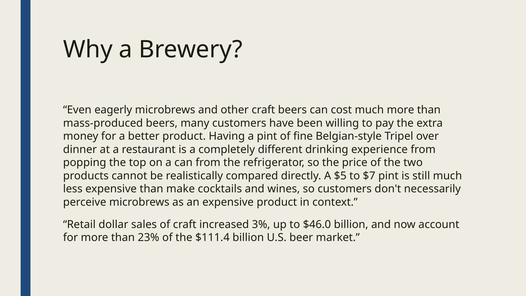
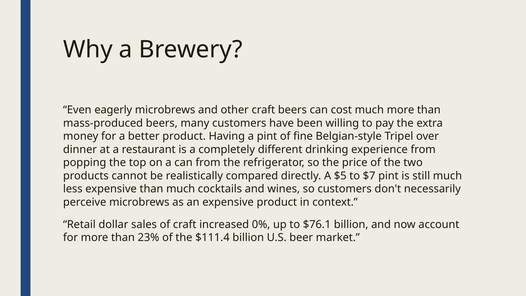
than make: make -> much (181, 189)
3%: 3% -> 0% (261, 224)
$46.0: $46.0 -> $76.1 (317, 224)
